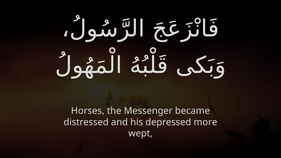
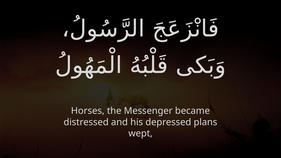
more: more -> plans (205, 122)
